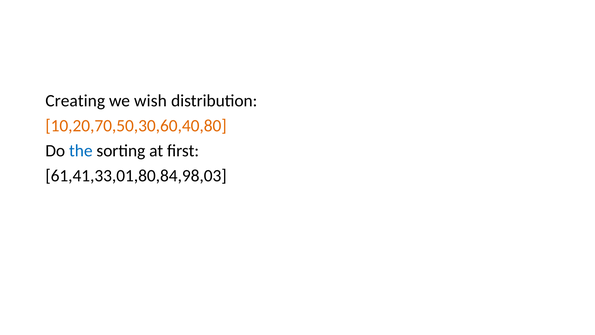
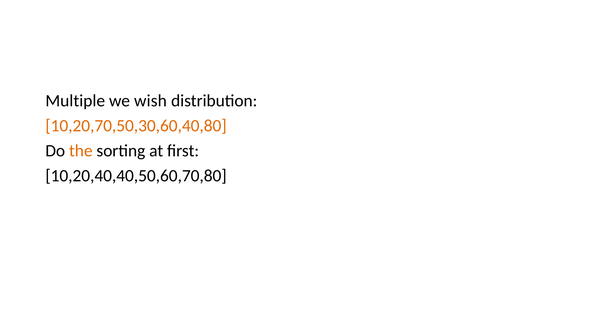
Creating: Creating -> Multiple (75, 101)
the colour: blue -> orange (81, 150)
61,41,33,01,80,84,98,03: 61,41,33,01,80,84,98,03 -> 10,20,40,40,50,60,70,80 (136, 175)
